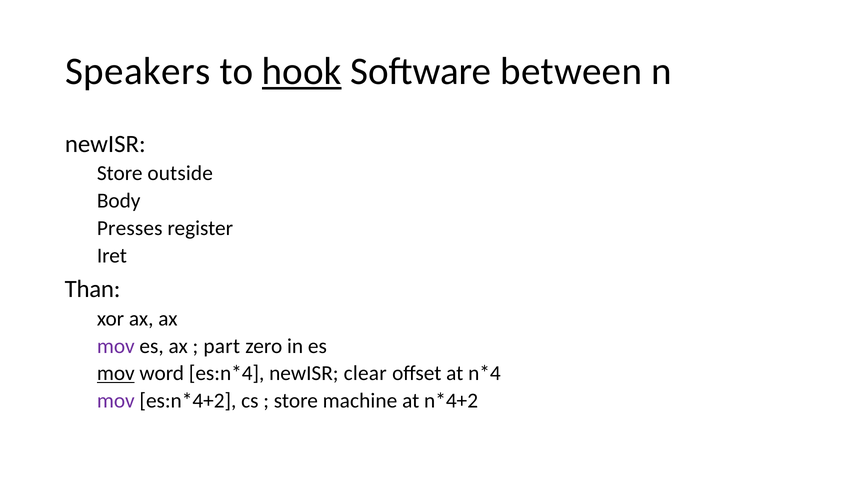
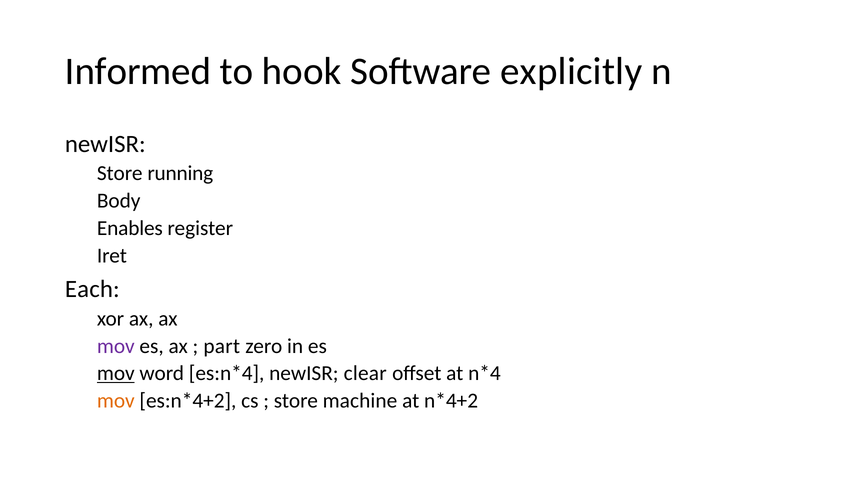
Speakers: Speakers -> Informed (138, 72)
hook underline: present -> none (302, 72)
between: between -> explicitly (571, 72)
outside: outside -> running (180, 173)
Presses: Presses -> Enables (130, 228)
Than: Than -> Each (92, 289)
mov colour: purple -> orange (116, 401)
